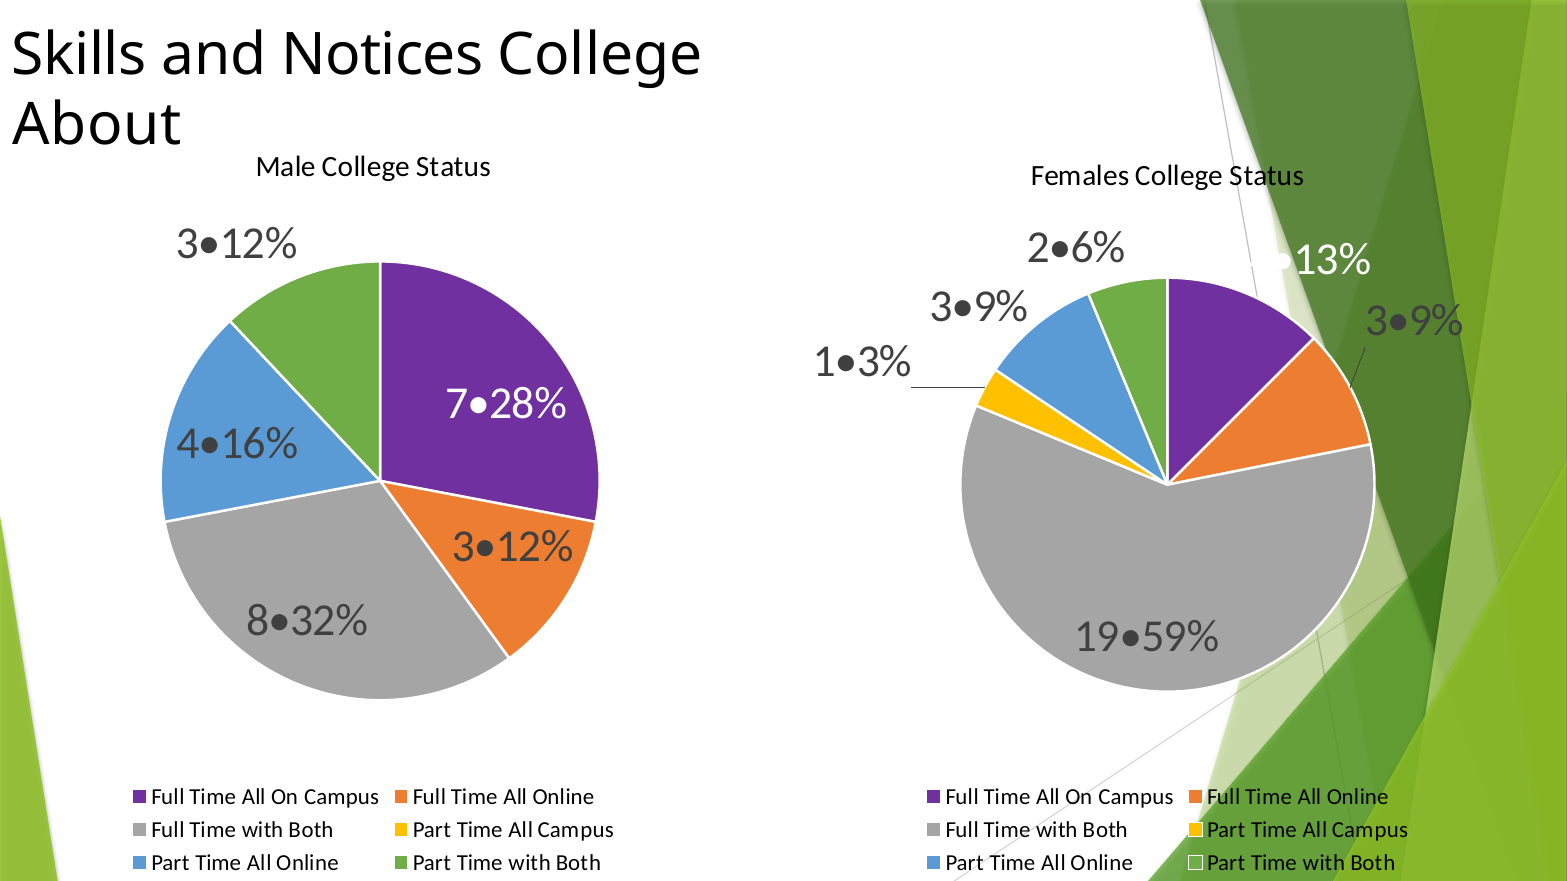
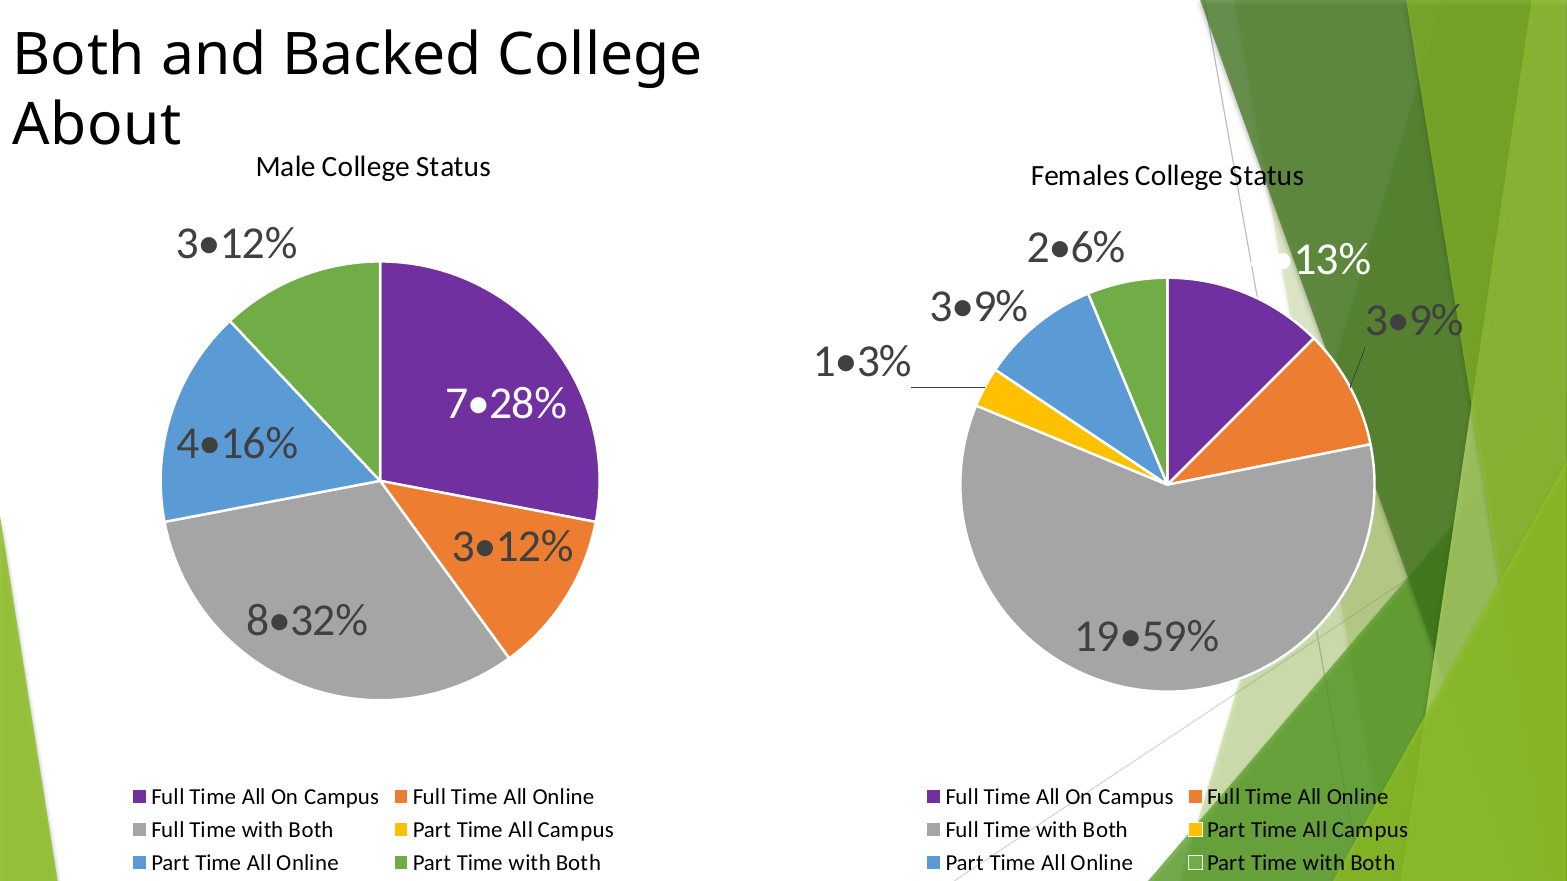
Skills: Skills -> Both (79, 55)
Notices: Notices -> Backed (382, 55)
